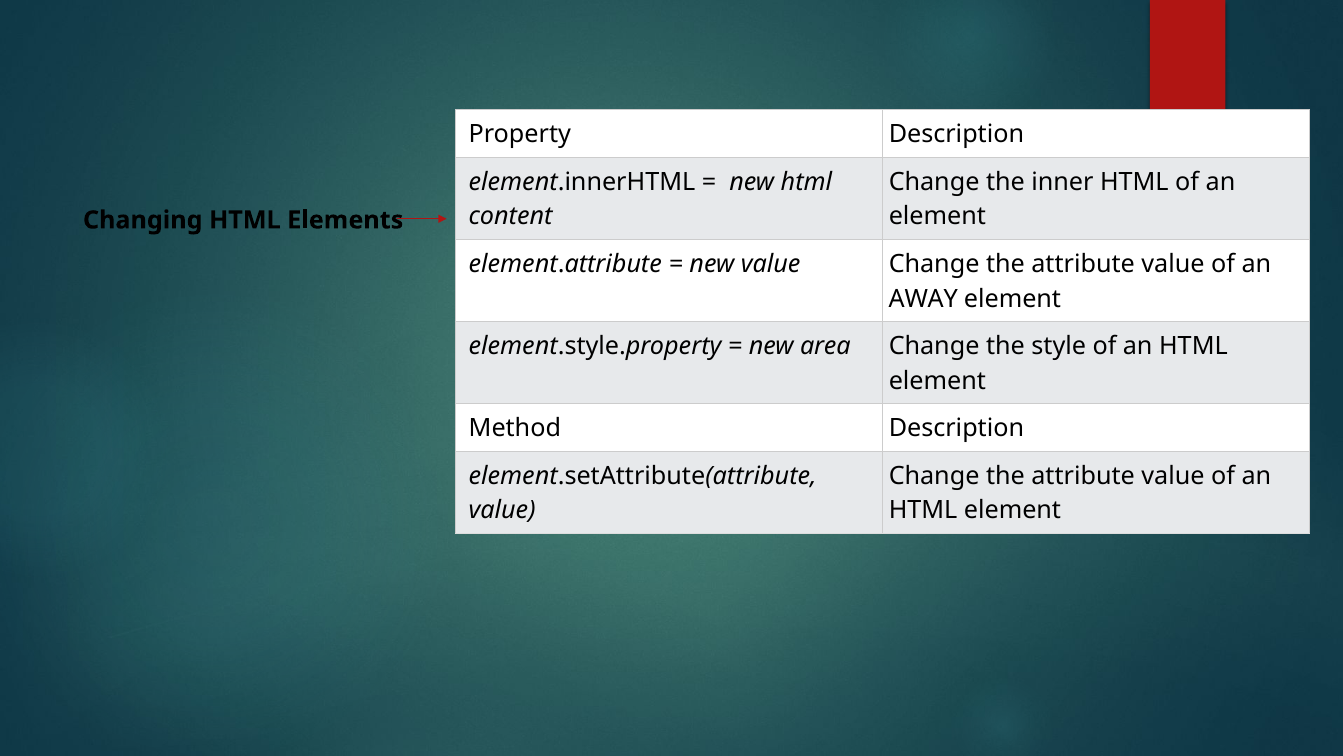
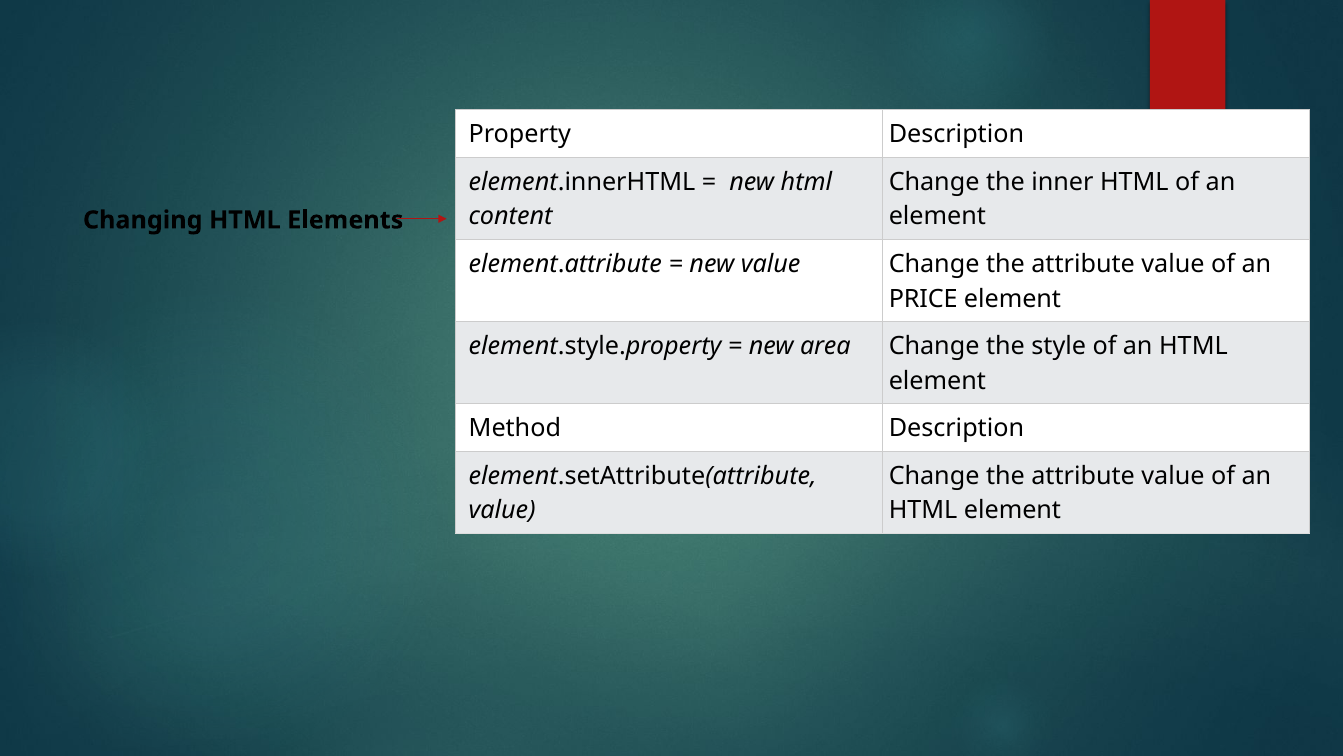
AWAY: AWAY -> PRICE (923, 298)
